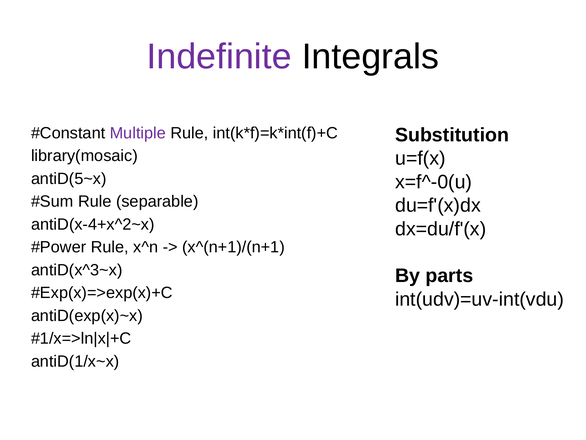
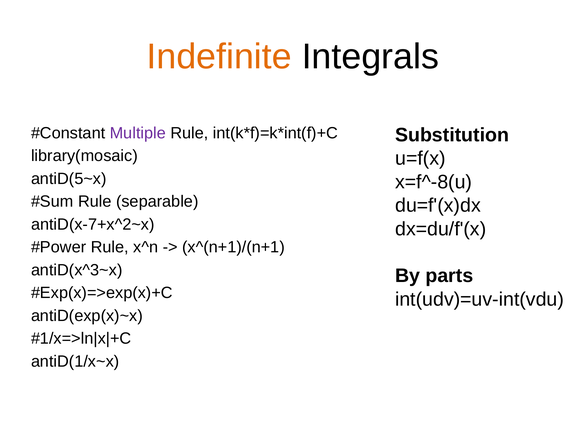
Indefinite colour: purple -> orange (219, 57)
x=f^-0(u: x=f^-0(u -> x=f^-8(u (434, 182)
antiD(x-4+x^2~x: antiD(x-4+x^2~x -> antiD(x-7+x^2~x (93, 224)
